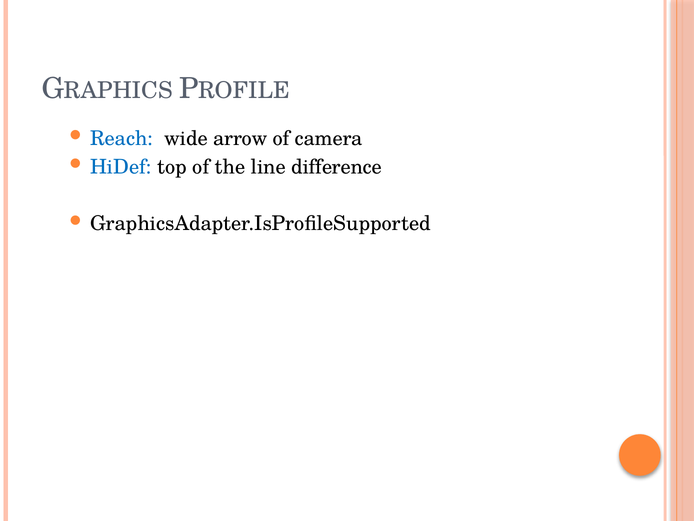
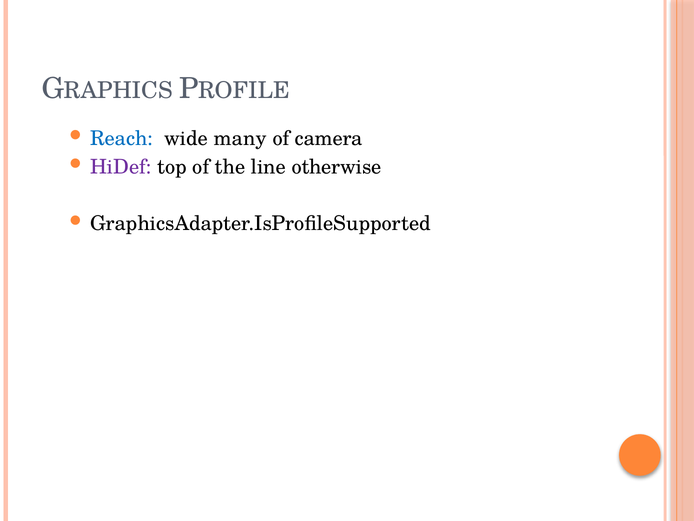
arrow: arrow -> many (240, 138)
HiDef colour: blue -> purple (121, 167)
difference: difference -> otherwise (337, 167)
